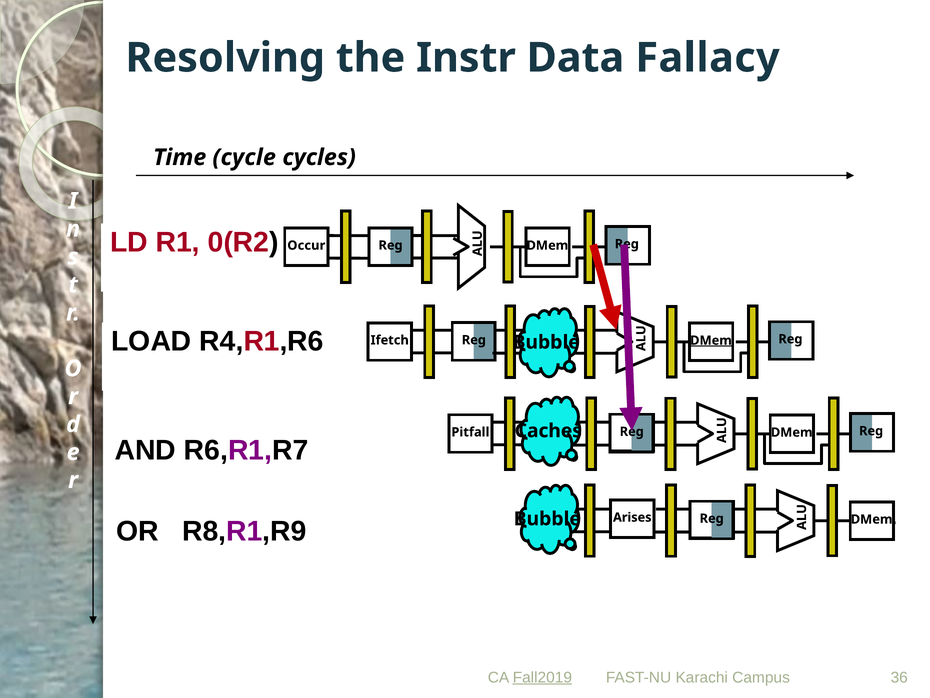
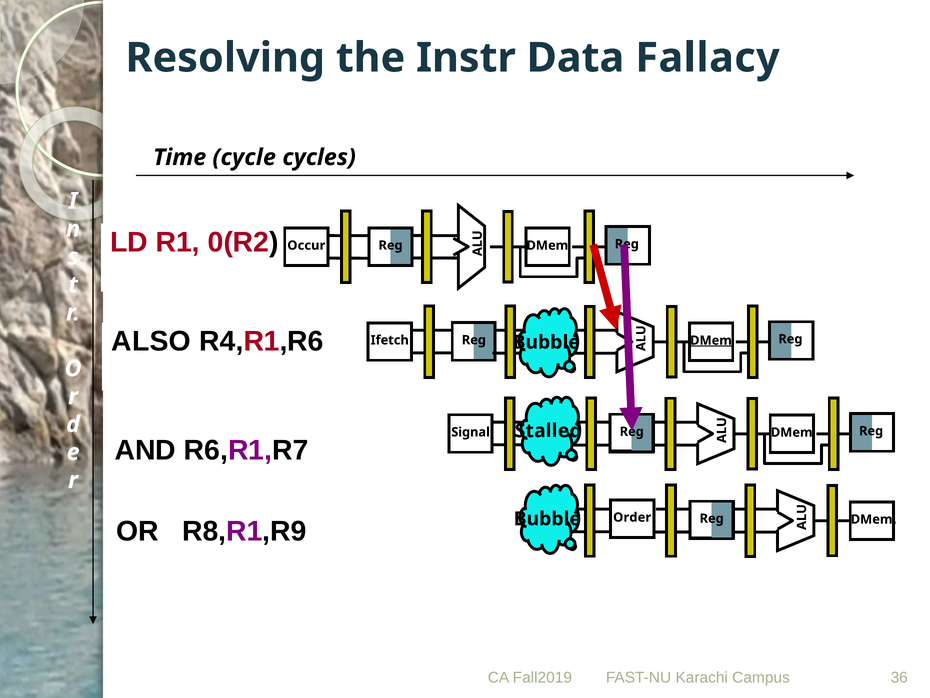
LOAD: LOAD -> ALSO (151, 341)
Caches: Caches -> Stalled (548, 431)
Pitfall: Pitfall -> Signal (471, 432)
Arises: Arises -> Order (632, 517)
Fall2019 underline: present -> none (542, 677)
